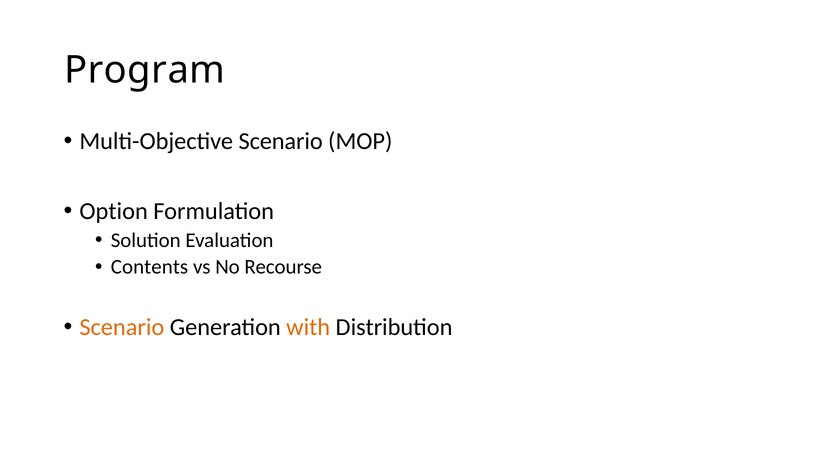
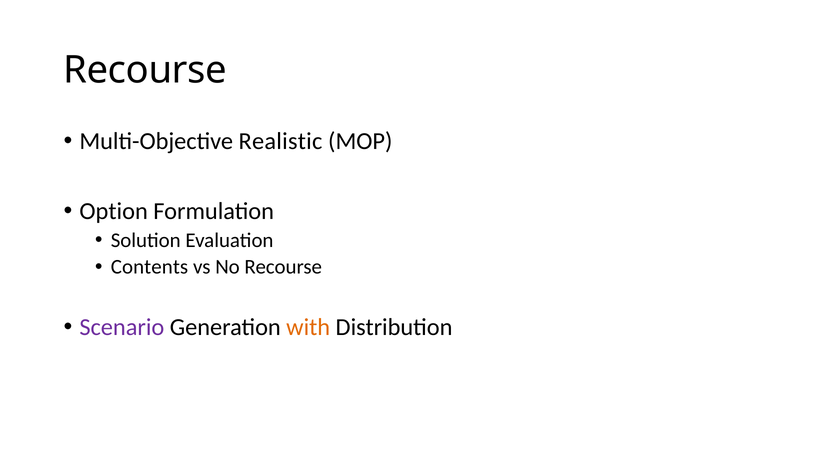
Program: Program -> Recourse (145, 70)
Multi-Objective Scenario: Scenario -> Realistic (280, 141)
Scenario colour: orange -> purple (122, 327)
